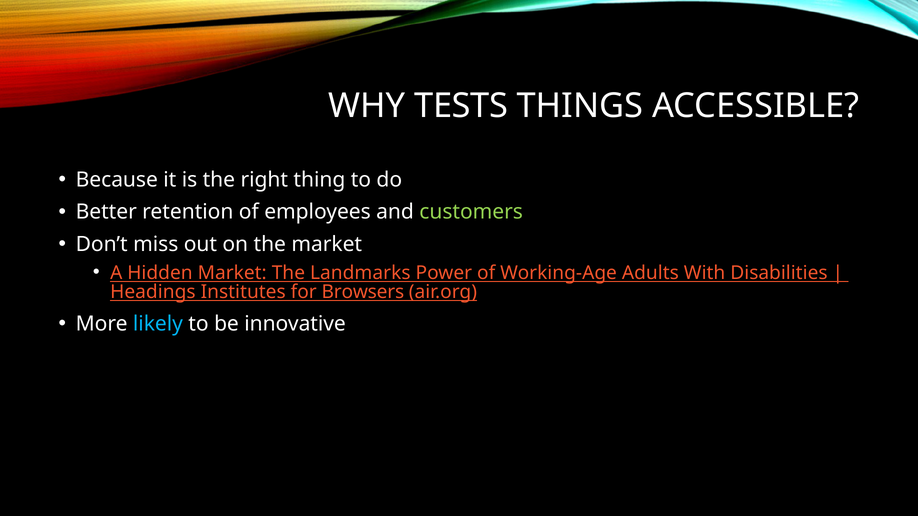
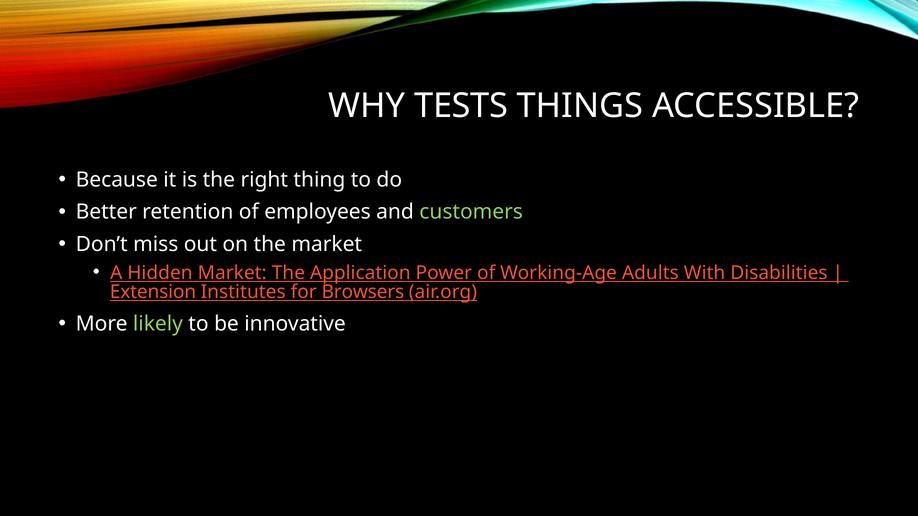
Landmarks: Landmarks -> Application (360, 273)
Headings: Headings -> Extension (153, 292)
likely colour: light blue -> light green (158, 324)
